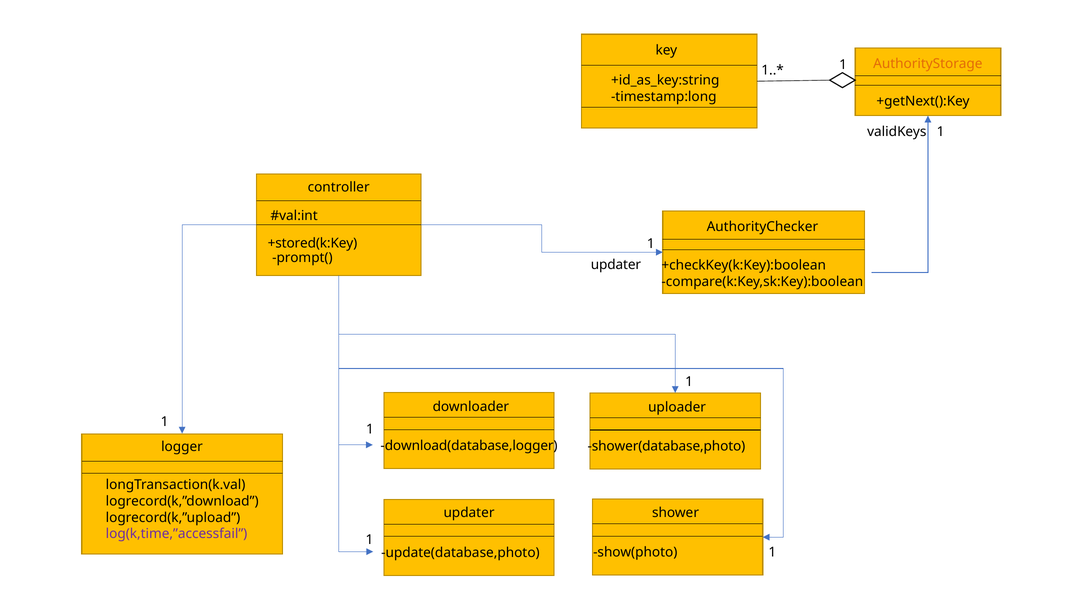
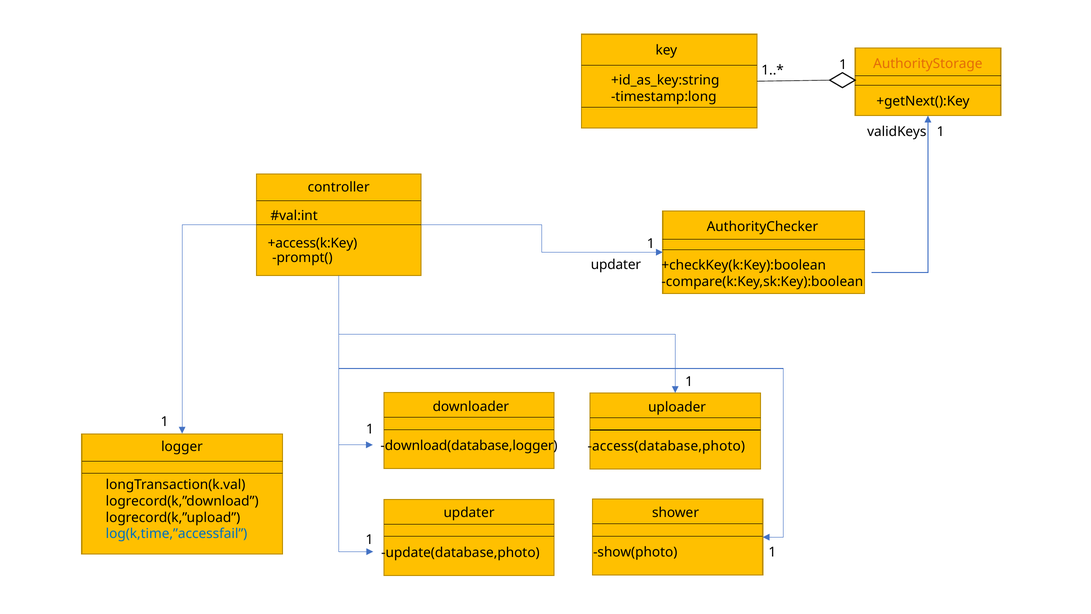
+stored(k:Key: +stored(k:Key -> +access(k:Key (312, 243)
shower(database,photo: shower(database,photo -> access(database,photo (666, 446)
log(k,time,”accessfail colour: purple -> blue (177, 534)
